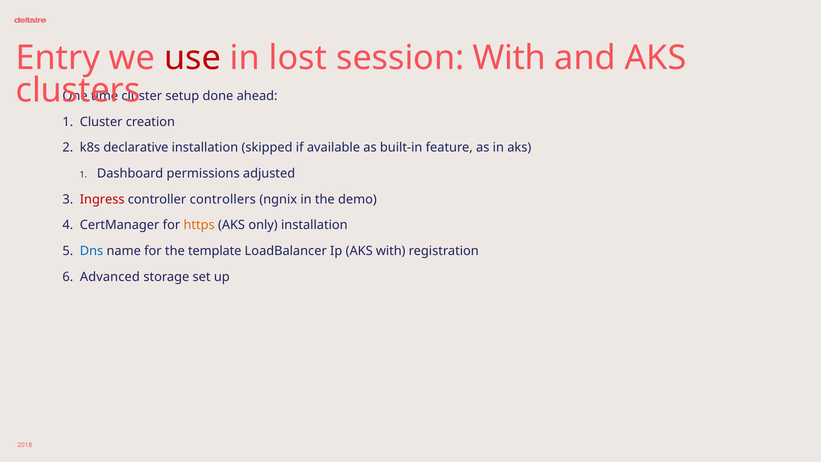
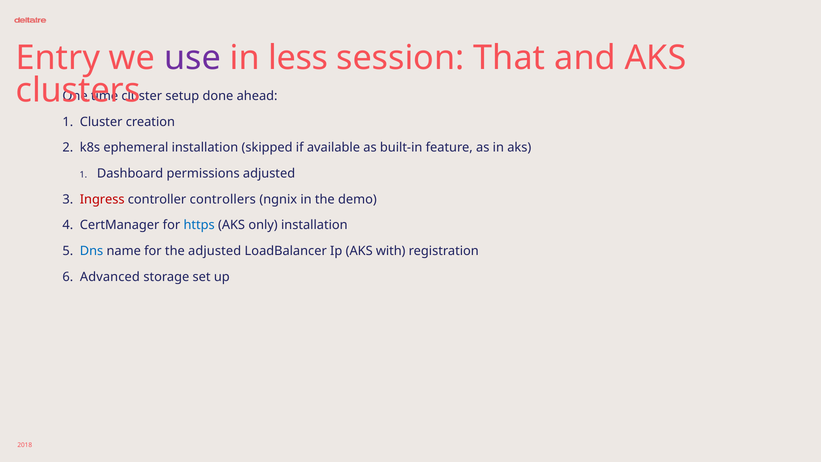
use colour: red -> purple (192, 58)
lost: lost -> less (298, 58)
session With: With -> That (509, 58)
declarative: declarative -> ephemeral (136, 148)
https colour: orange -> blue (199, 225)
the template: template -> adjusted (215, 251)
